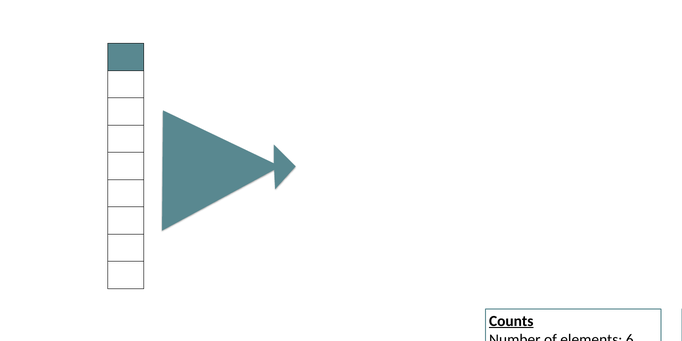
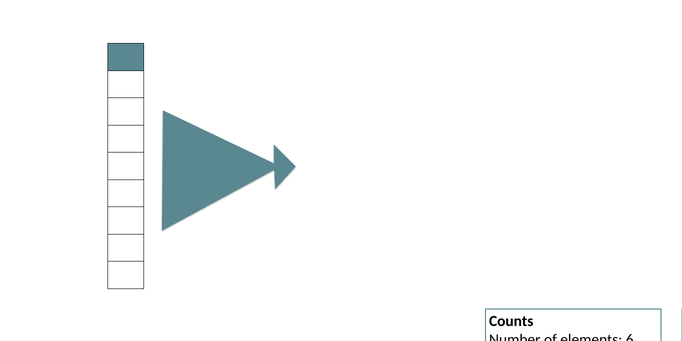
Counts underline: present -> none (511, 321)
